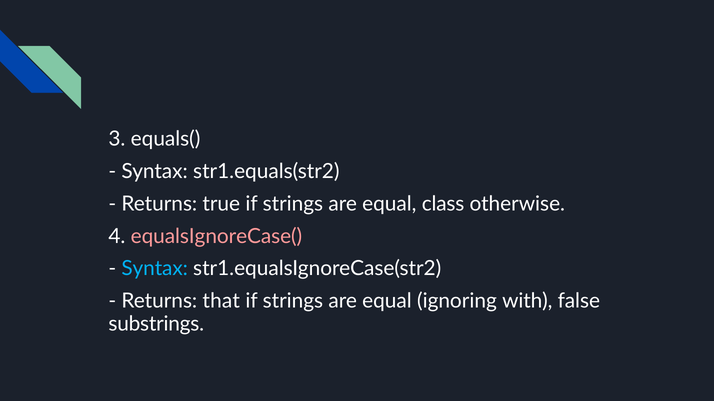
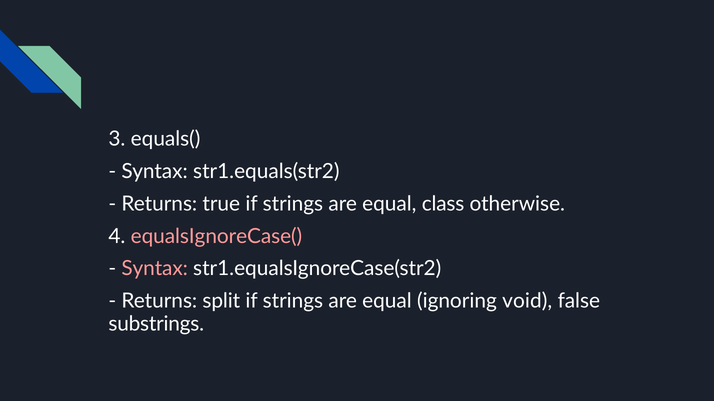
Syntax colour: light blue -> pink (155, 269)
that: that -> split (221, 302)
with: with -> void (527, 302)
